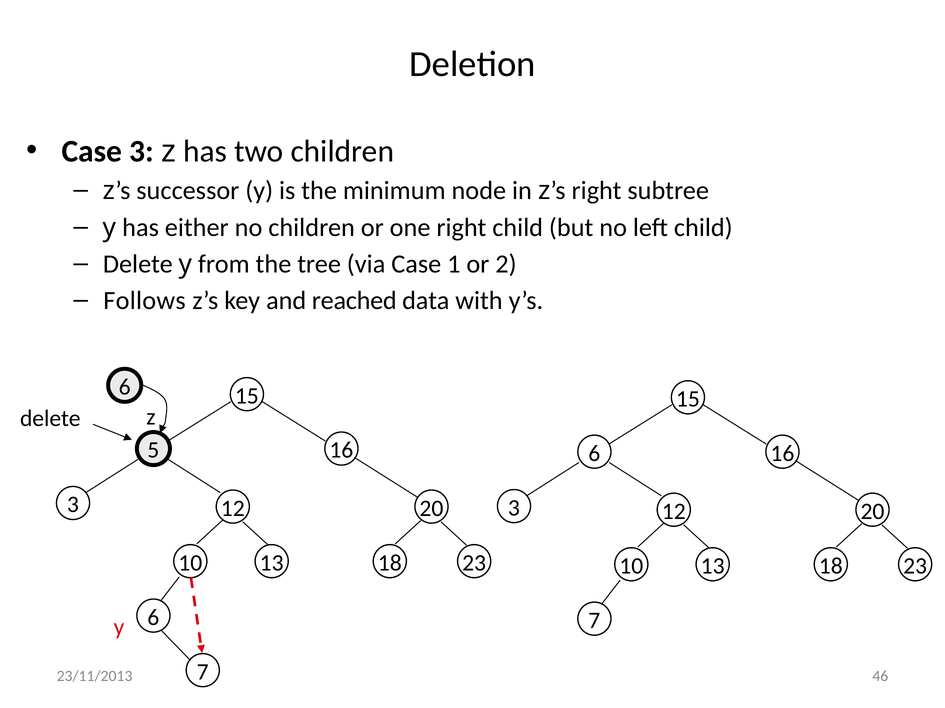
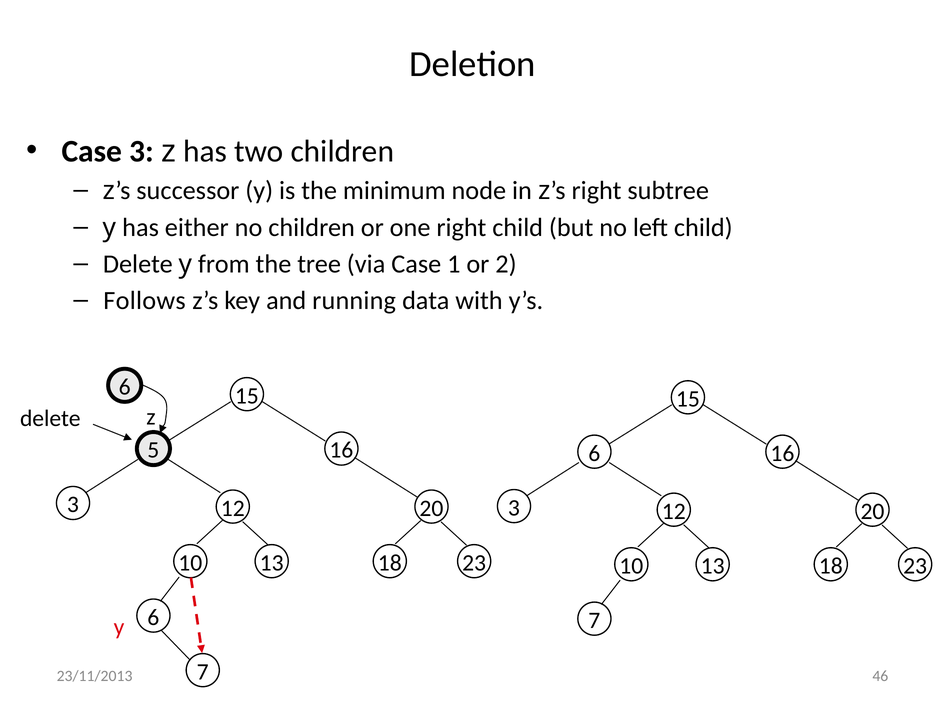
reached: reached -> running (354, 301)
